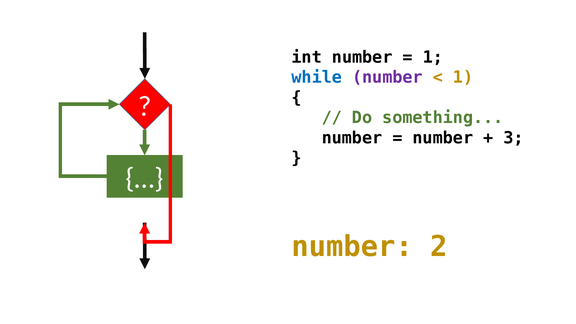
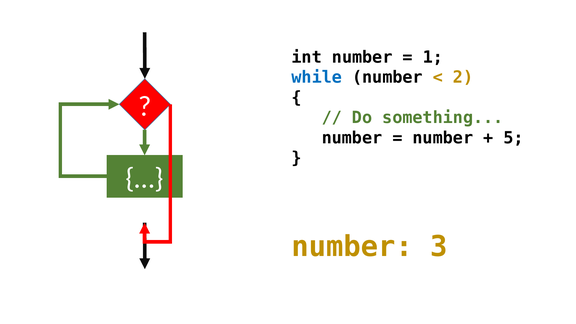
number colour: purple -> black (387, 77)
1: 1 -> 2 (463, 77)
3: 3 -> 5 (514, 138)
2: 2 -> 3 (439, 247)
